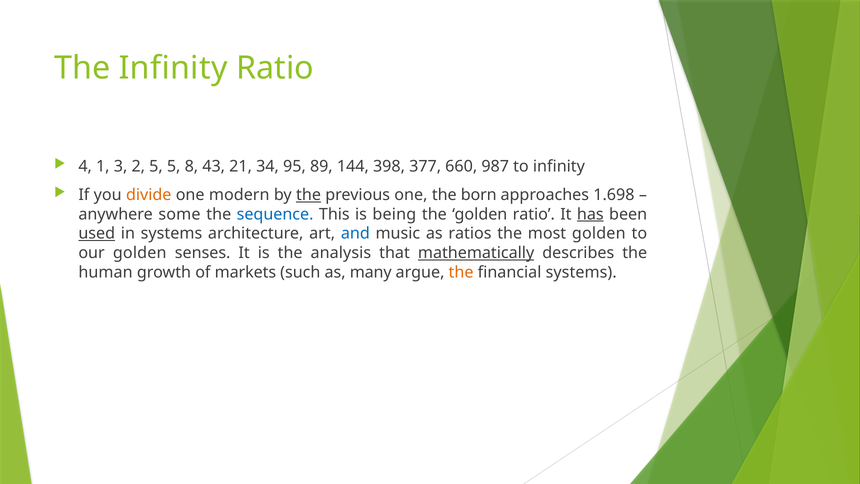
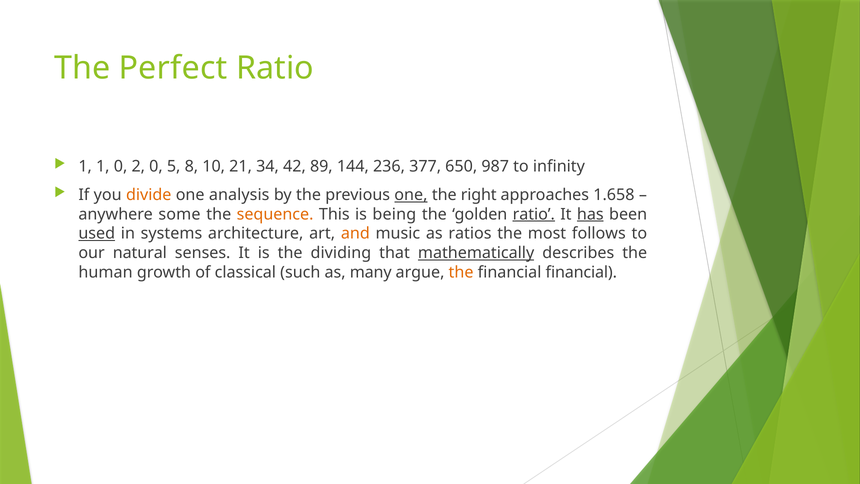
The Infinity: Infinity -> Perfect (173, 68)
4: 4 -> 1 (85, 166)
1 3: 3 -> 0 (121, 166)
2 5: 5 -> 0 (156, 166)
43: 43 -> 10 (214, 166)
95: 95 -> 42 (294, 166)
398: 398 -> 236 (389, 166)
660: 660 -> 650 (461, 166)
modern: modern -> analysis (239, 195)
the underline: present -> none (309, 195)
one underline: none -> present (411, 195)
born: born -> right (479, 195)
1.698: 1.698 -> 1.658 (614, 195)
sequence colour: blue -> orange (275, 214)
ratio underline: none -> present (534, 214)
and colour: blue -> orange (355, 233)
most golden: golden -> follows (599, 233)
our golden: golden -> natural (140, 253)
analysis: analysis -> dividing (341, 253)
markets: markets -> classical (245, 272)
financial systems: systems -> financial (581, 272)
